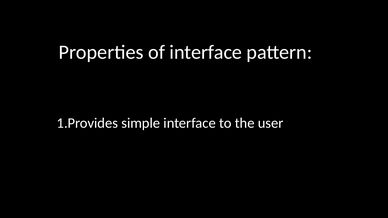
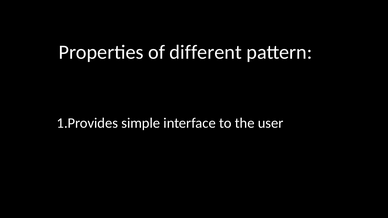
of interface: interface -> different (206, 52)
